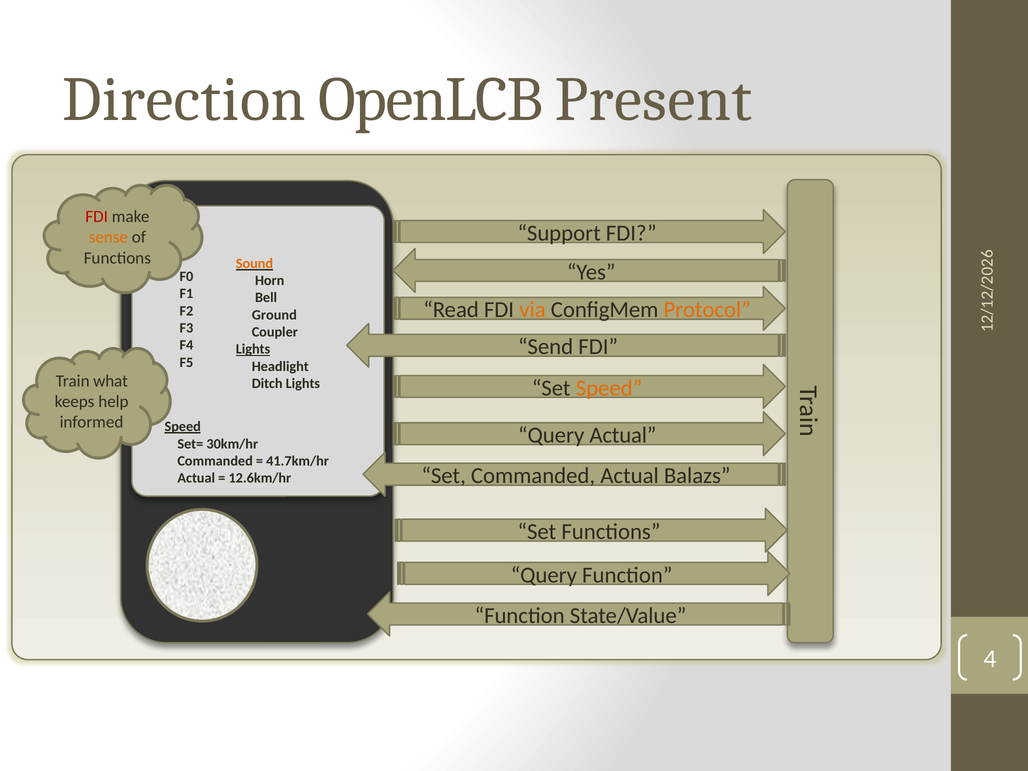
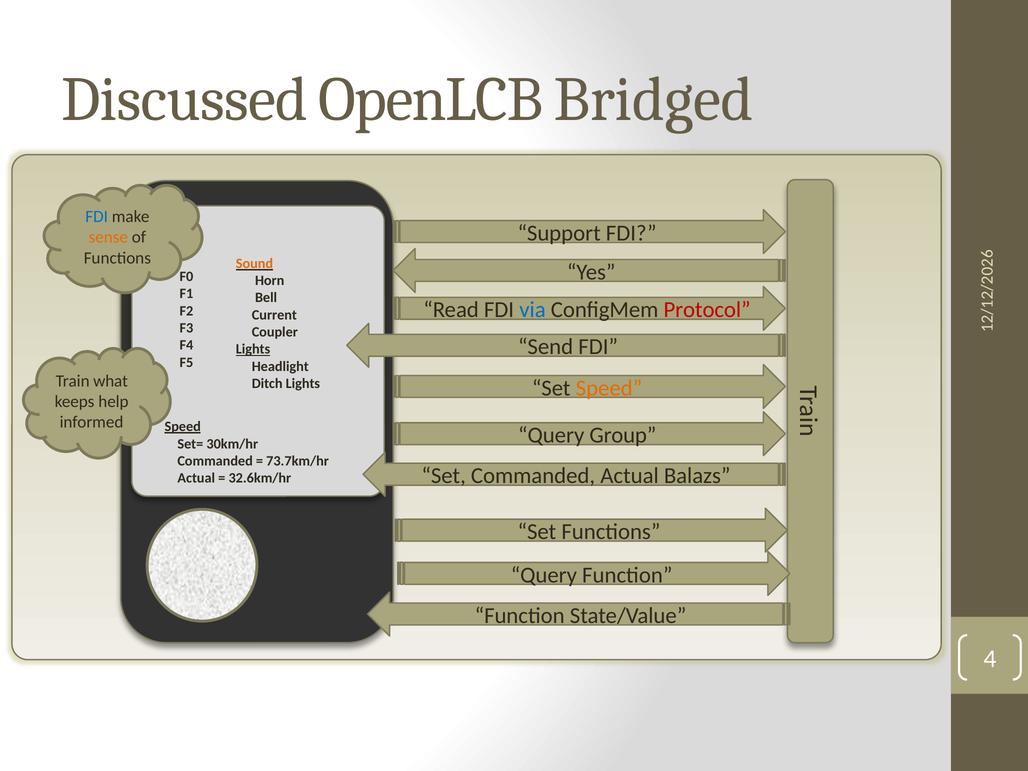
Direction: Direction -> Discussed (185, 100)
Present: Present -> Bridged (654, 100)
FDI colour: red -> blue (97, 217)
via colour: orange -> blue (532, 310)
Protocol colour: orange -> red (707, 310)
Ground: Ground -> Current (274, 315)
Query Actual: Actual -> Group (623, 435)
41.7km/hr: 41.7km/hr -> 73.7km/hr (298, 461)
12.6km/hr: 12.6km/hr -> 32.6km/hr (260, 478)
